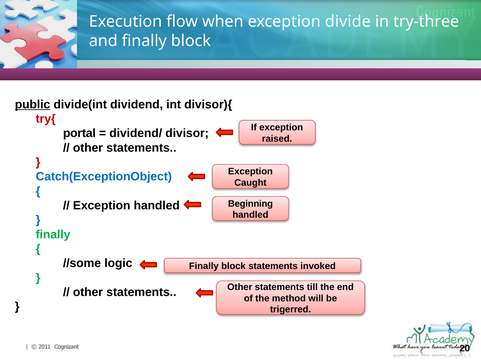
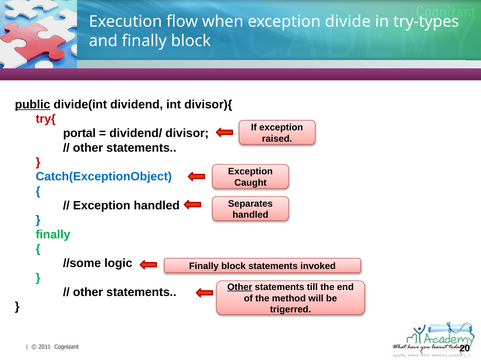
try-three: try-three -> try-types (426, 22)
Beginning: Beginning -> Separates (250, 203)
Other underline: none -> present (240, 287)
